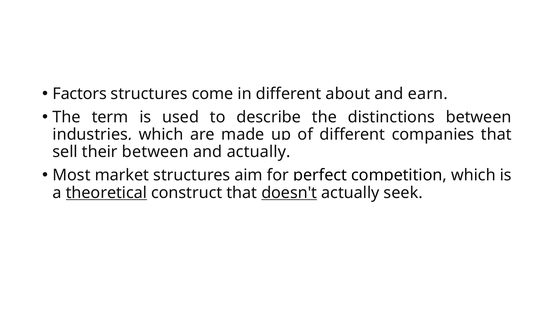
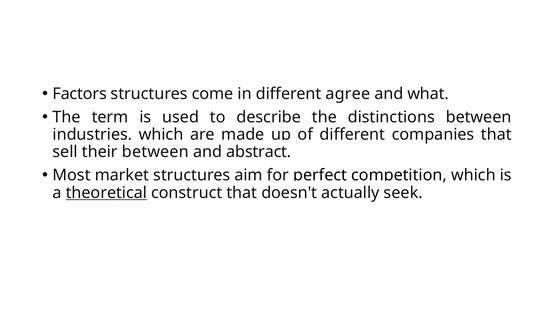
about: about -> agree (348, 94)
earn: earn -> what (428, 94)
and actually: actually -> abstract (259, 152)
doesn't underline: present -> none (289, 192)
